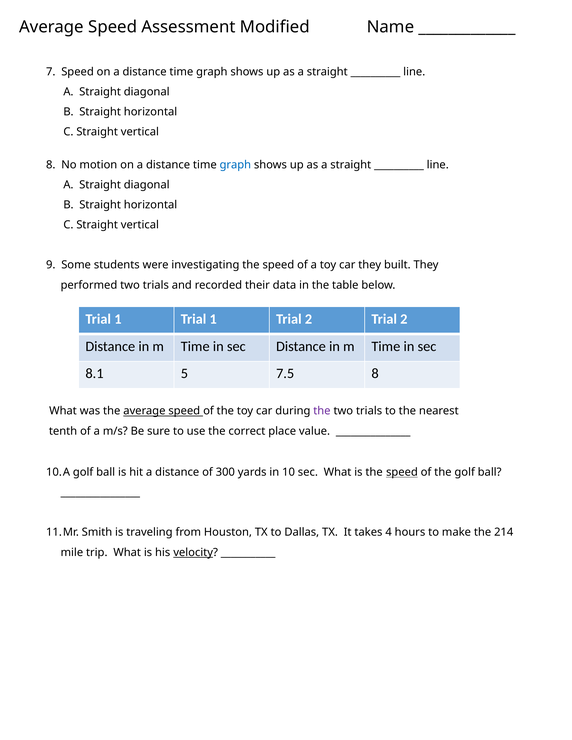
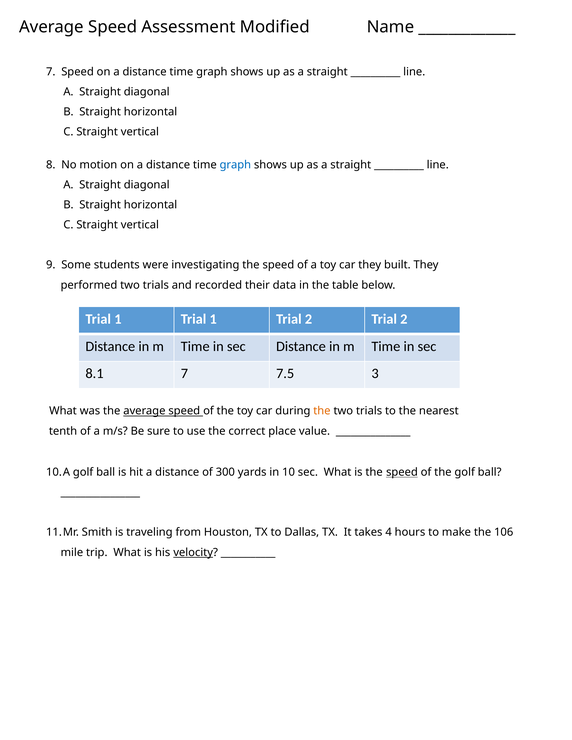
8.1 5: 5 -> 7 (184, 374)
7.5 8: 8 -> 3 (375, 374)
the colour: purple -> orange (322, 411)
214: 214 -> 106 (504, 532)
